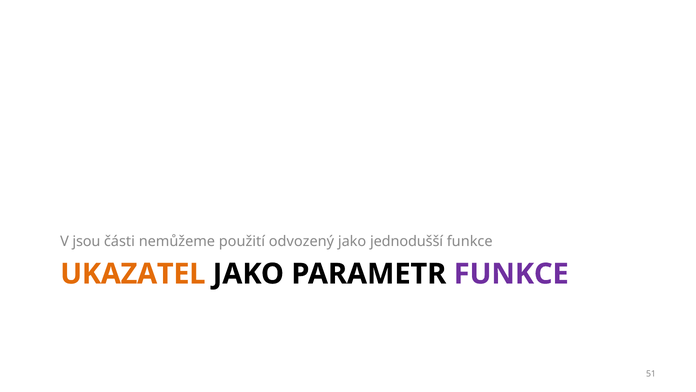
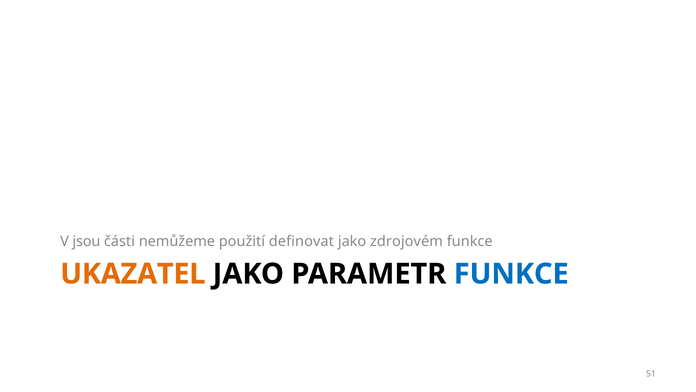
odvozený: odvozený -> definovat (301, 241)
jednodušší: jednodušší -> zdrojovém (406, 241)
FUNKCE colour: purple -> blue (511, 274)
